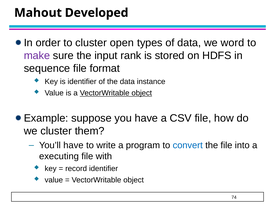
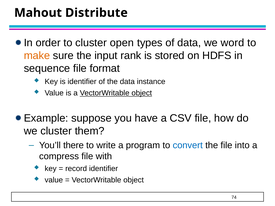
Developed: Developed -> Distribute (96, 13)
make colour: purple -> orange (37, 56)
You’ll have: have -> there (73, 145)
executing: executing -> compress (59, 156)
